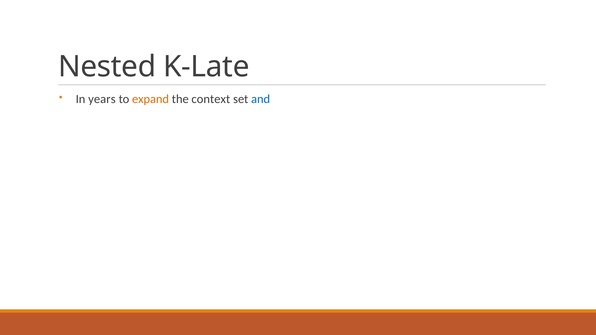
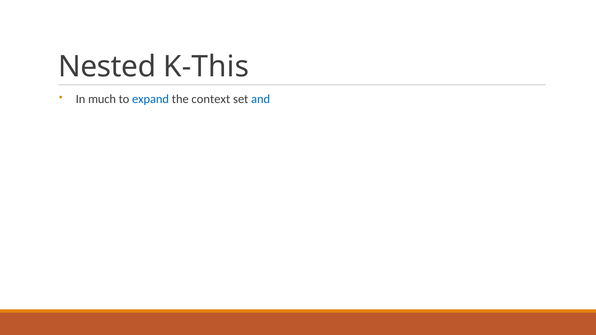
K-Late: K-Late -> K-This (206, 67)
years: years -> much (102, 99)
expand colour: orange -> blue (151, 99)
